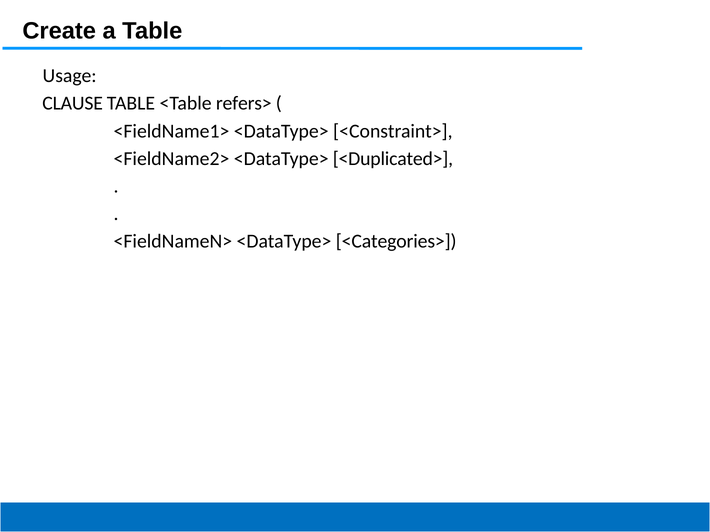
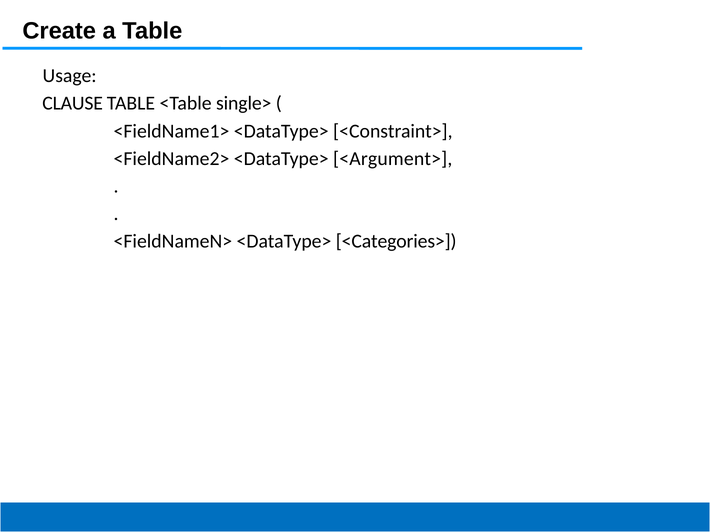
refers>: refers> -> single> (244, 104)
<Duplicated>: <Duplicated> -> <Argument> (393, 159)
